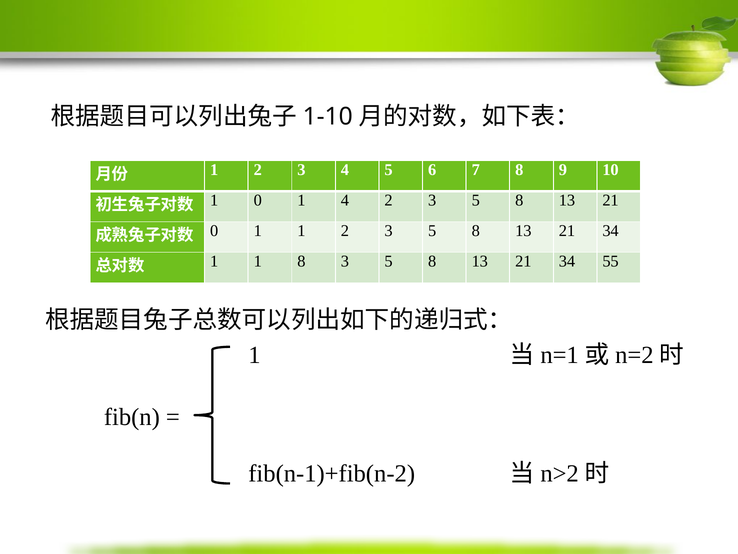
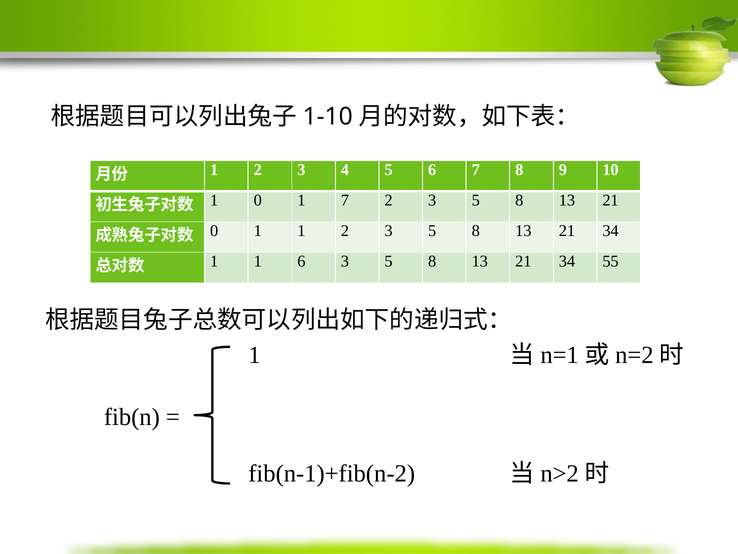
1 4: 4 -> 7 (345, 200)
1 8: 8 -> 6 (301, 261)
